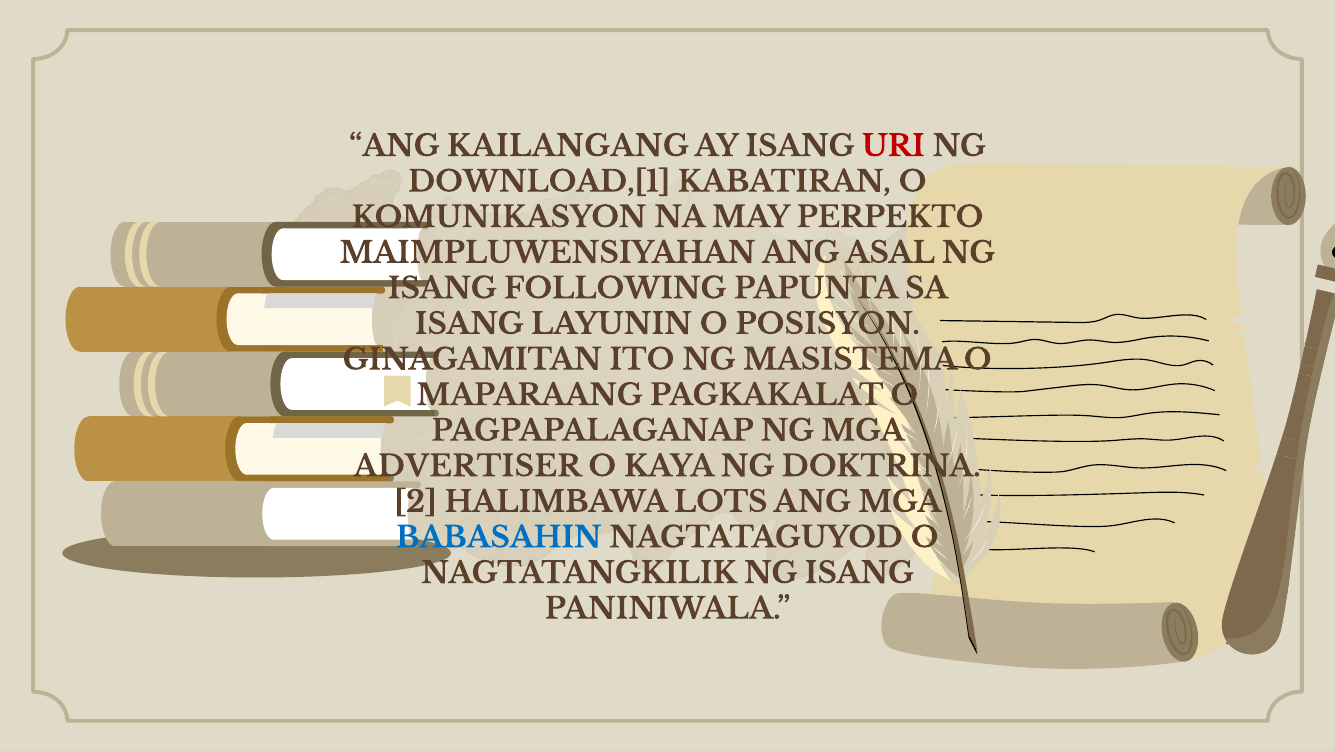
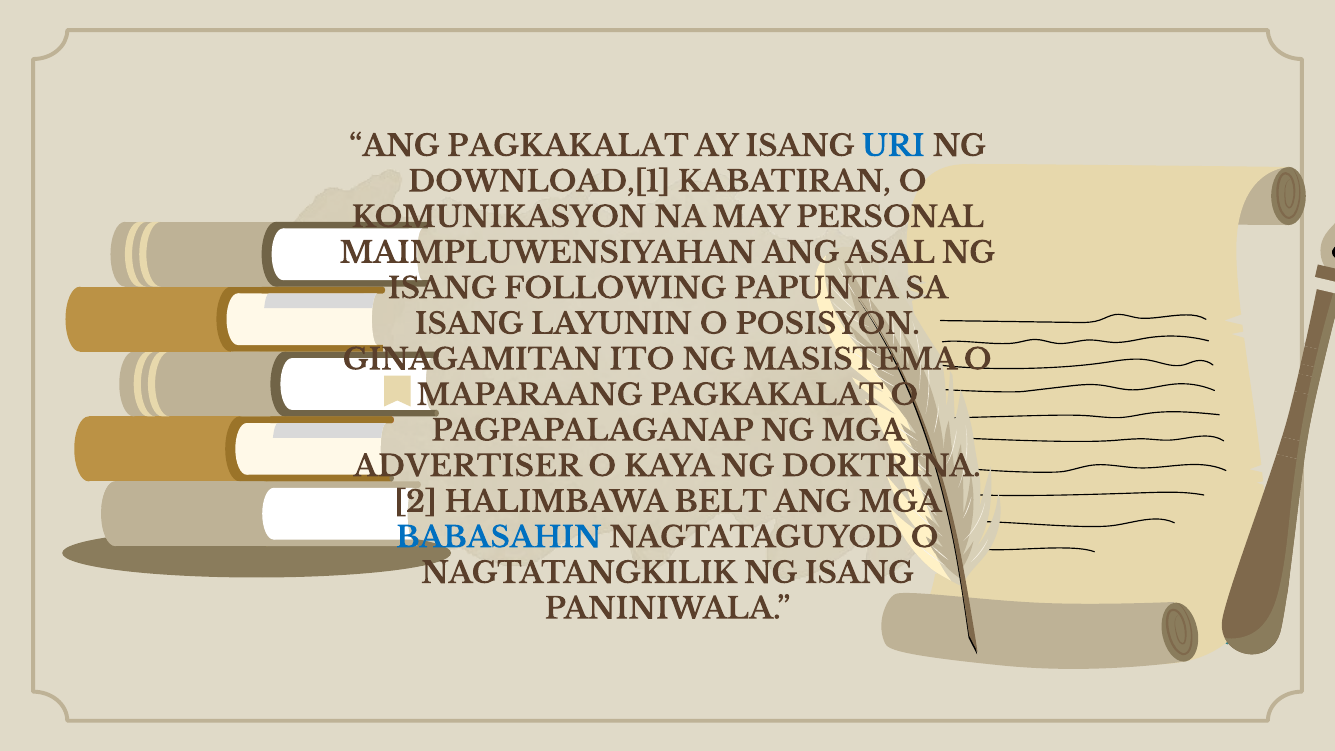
ANG KAILANGANG: KAILANGANG -> PAGKAKALAT (568, 146)
URI colour: red -> blue (893, 146)
PERPEKTO: PERPEKTO -> PERSONAL (890, 217)
LOTS: LOTS -> BELT (721, 502)
